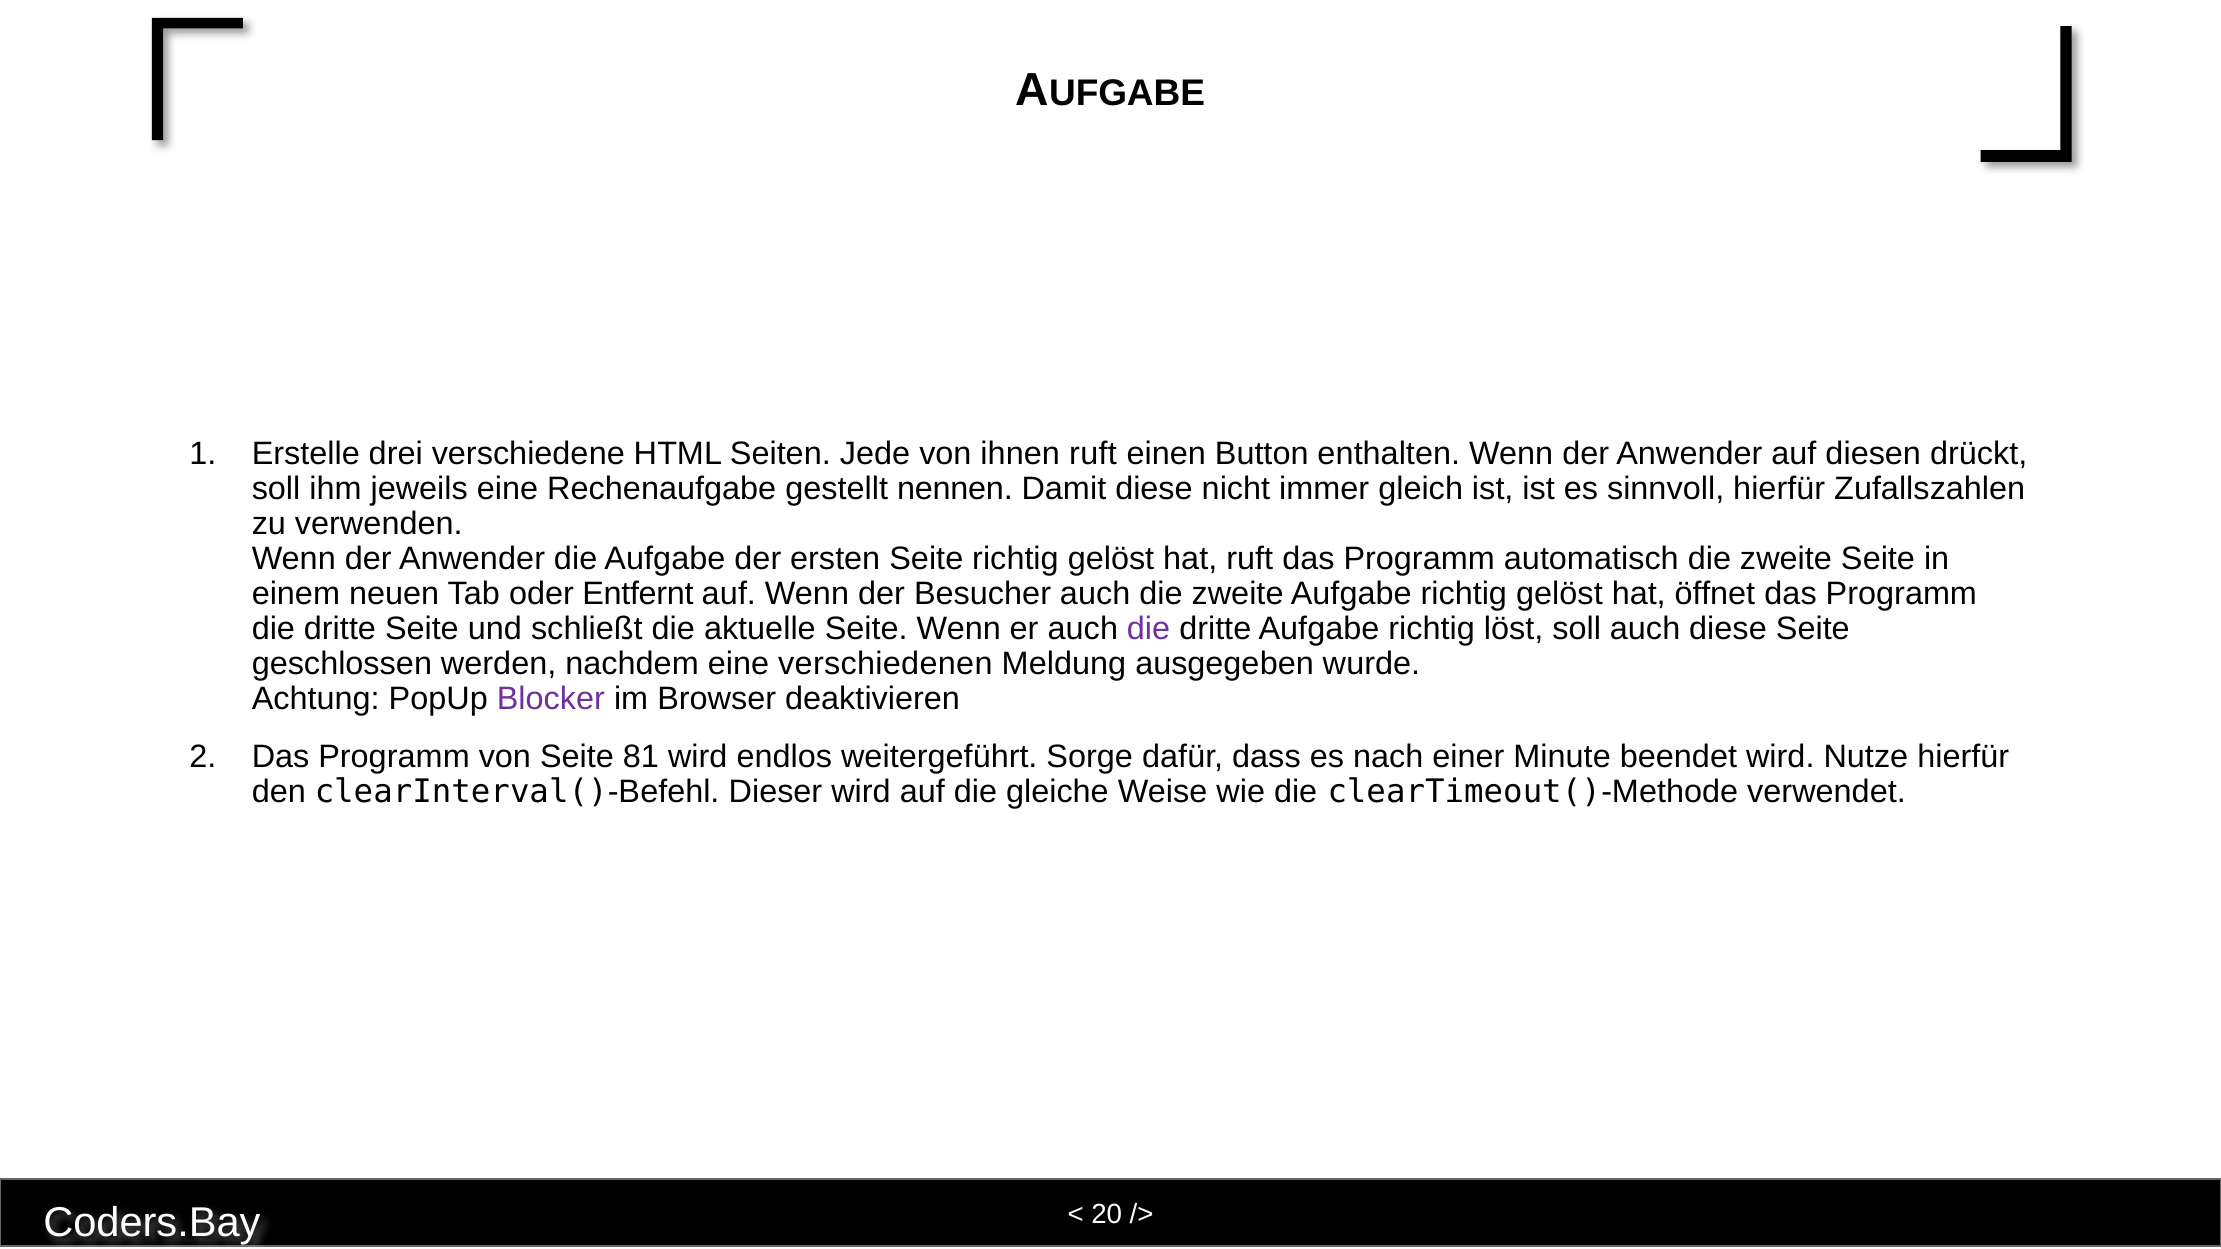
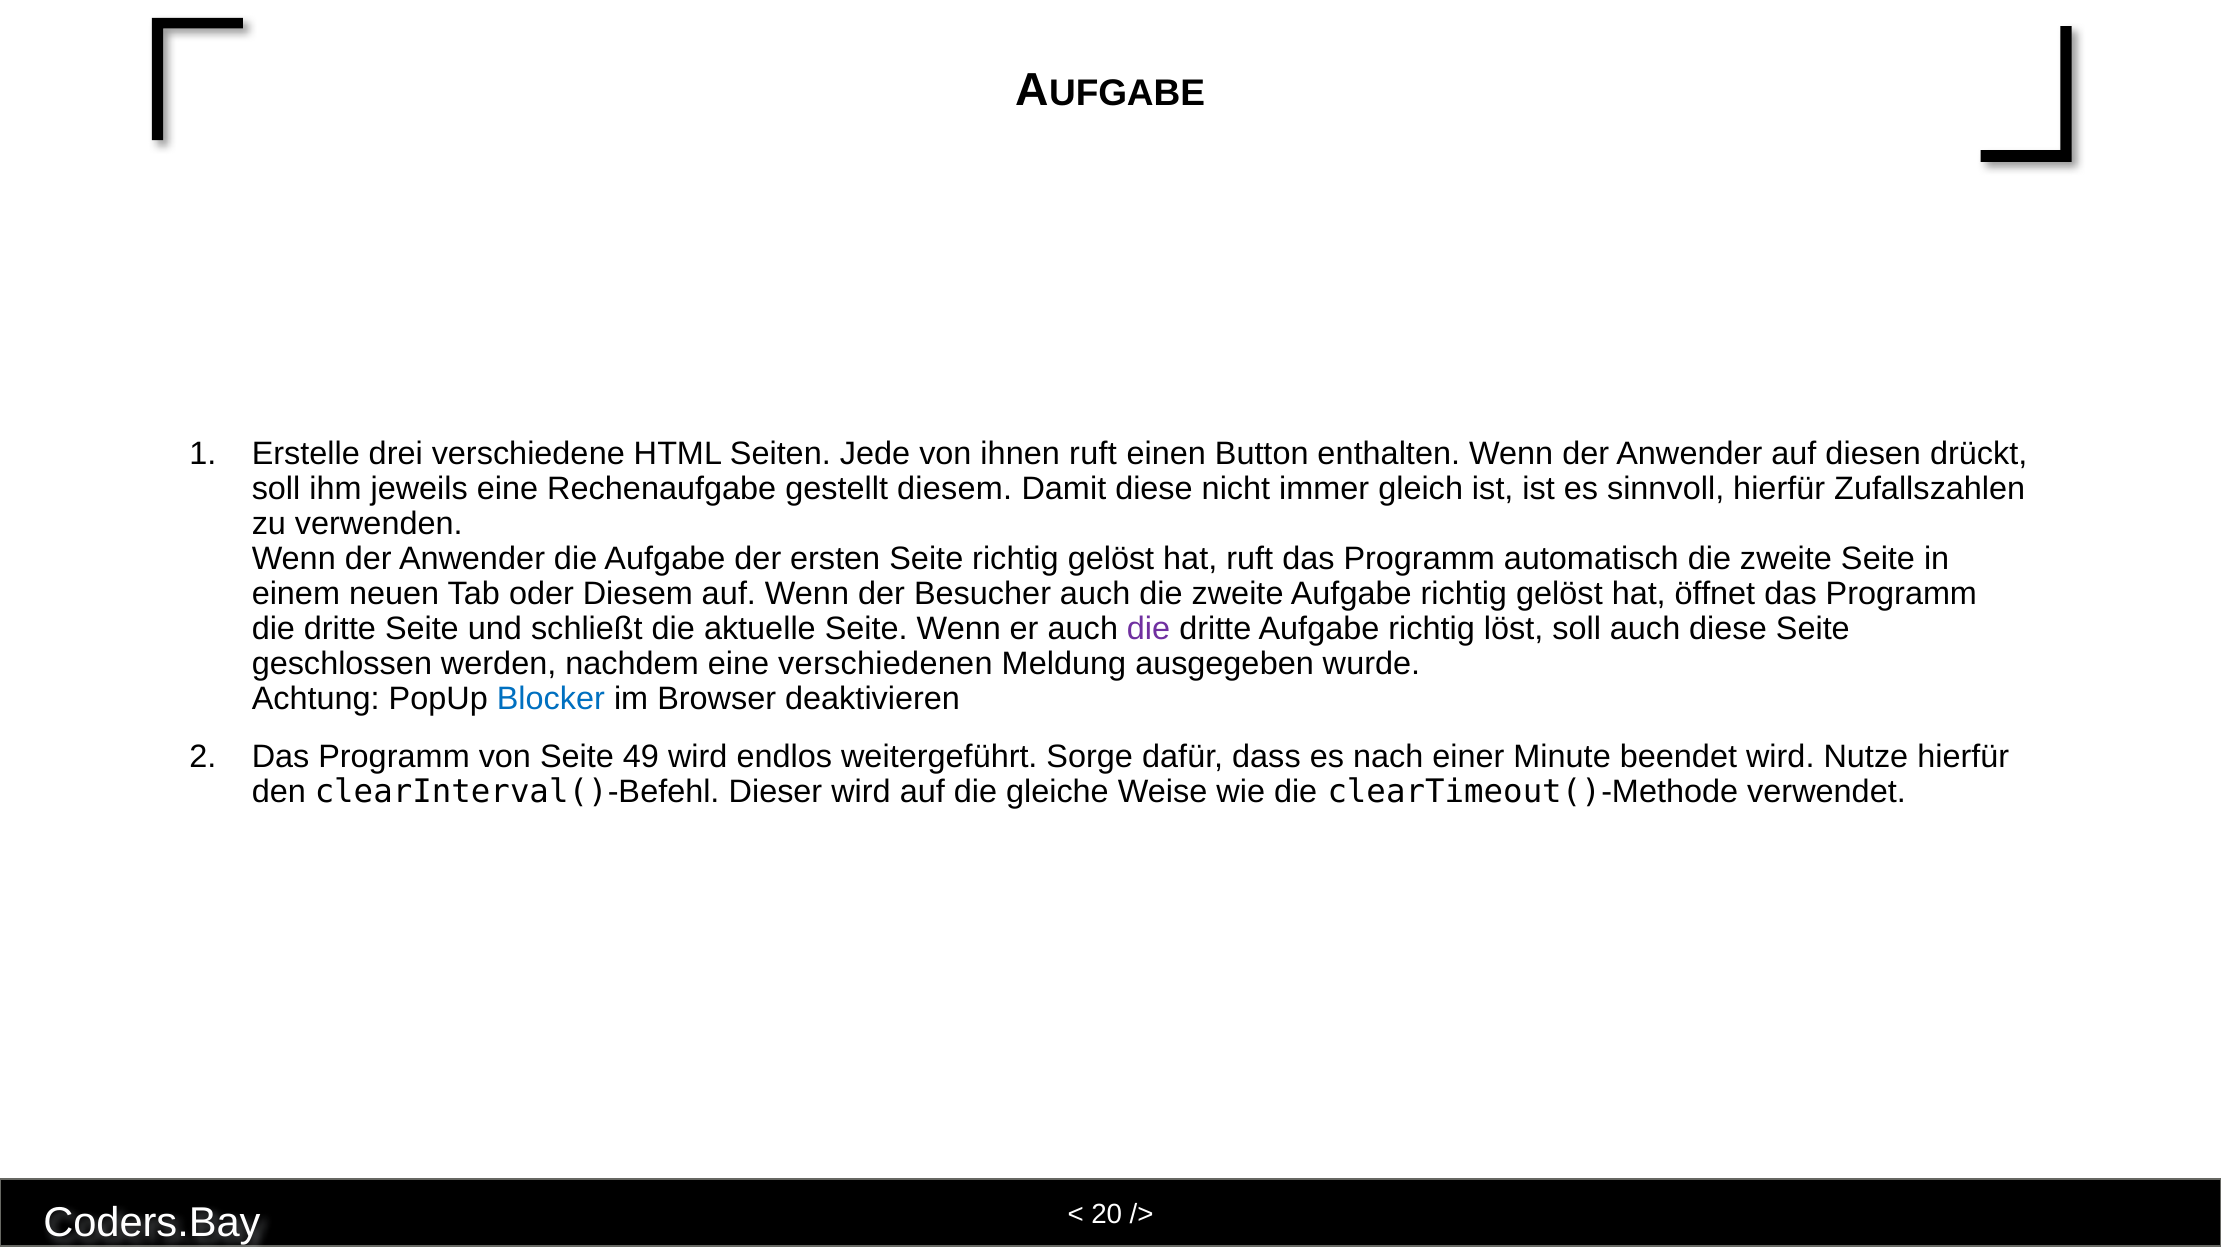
gestellt nennen: nennen -> diesem (955, 489)
oder Entfernt: Entfernt -> Diesem (638, 594)
Blocker colour: purple -> blue (551, 699)
81: 81 -> 49 (641, 757)
